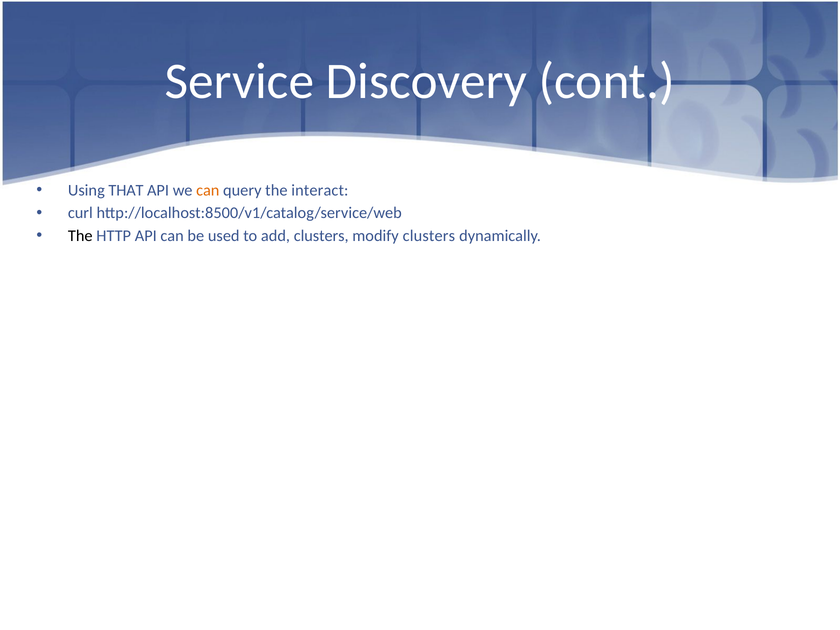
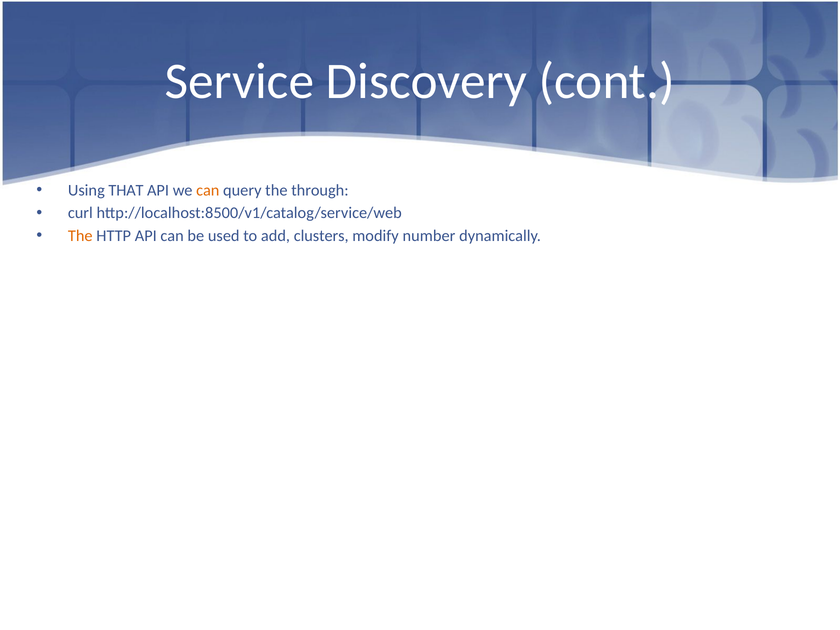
interact: interact -> through (320, 190)
The colour: black -> orange (80, 236)
modify clusters: clusters -> number (429, 236)
